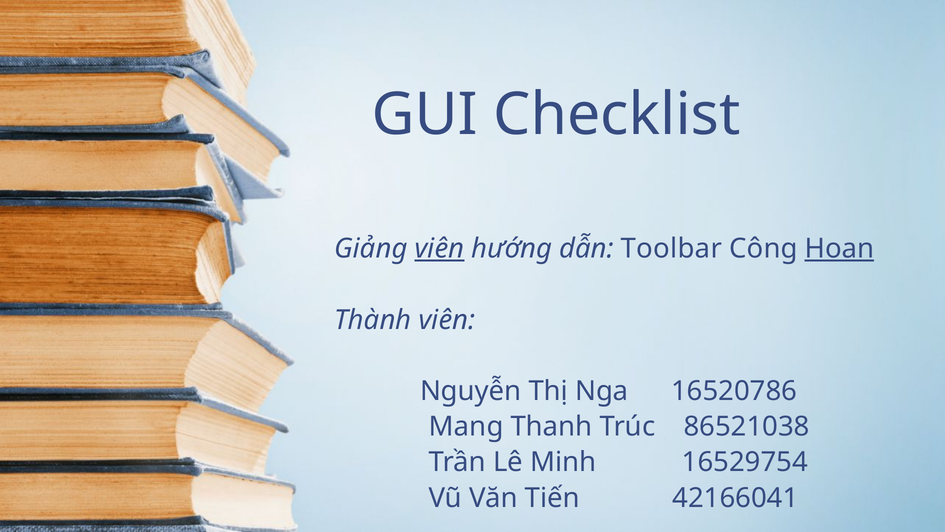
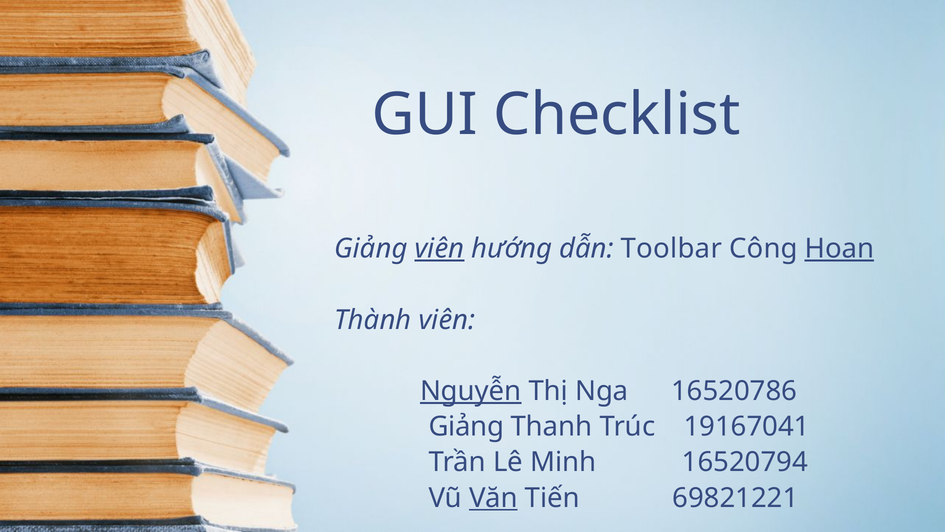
Nguyễn underline: none -> present (471, 391)
Mang: Mang -> Giảng (466, 426)
86521038: 86521038 -> 19167041 (747, 426)
16529754: 16529754 -> 16520794 (745, 462)
Văn underline: none -> present (493, 498)
42166041: 42166041 -> 69821221 (735, 498)
